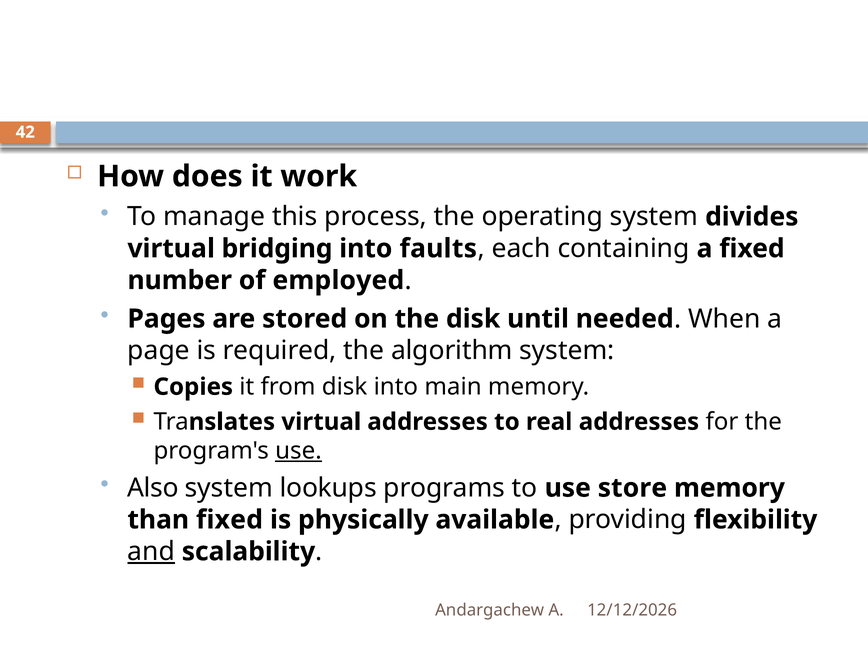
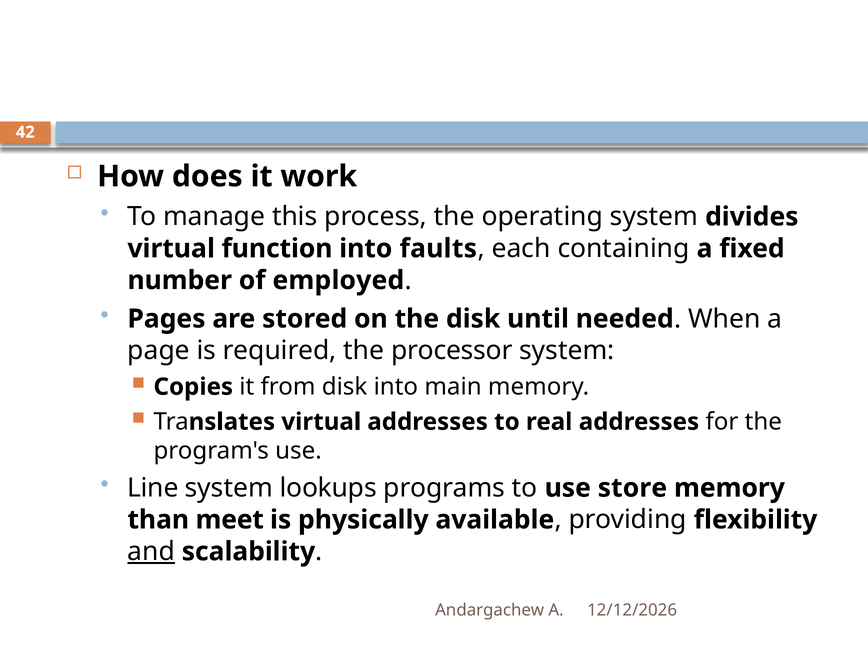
bridging: bridging -> function (277, 249)
algorithm: algorithm -> processor (452, 351)
use underline: present -> none (298, 451)
Also: Also -> Line (153, 488)
than fixed: fixed -> meet (230, 520)
